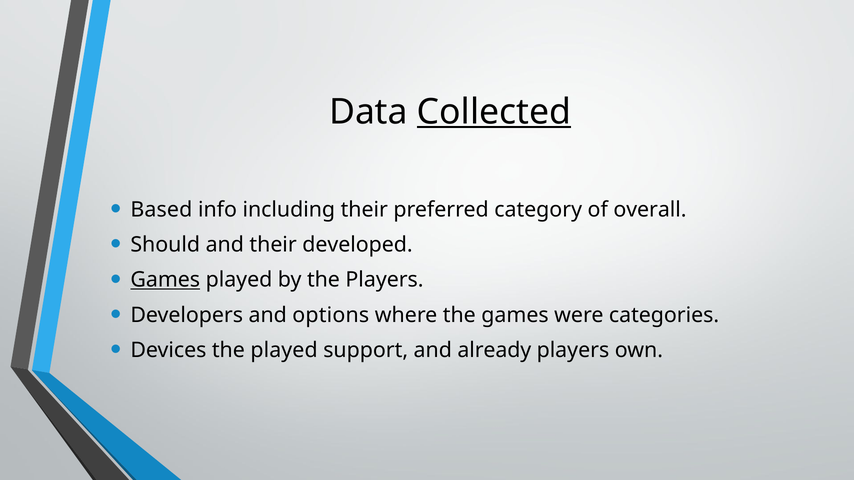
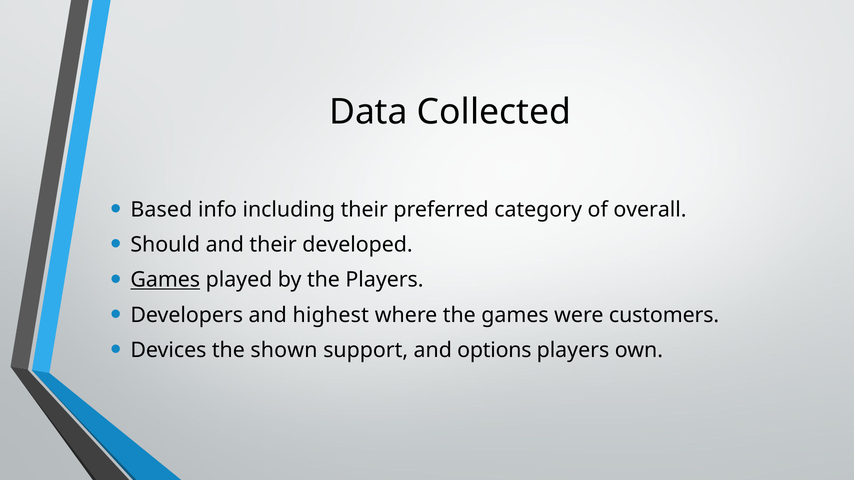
Collected underline: present -> none (494, 112)
options: options -> highest (331, 315)
categories: categories -> customers (664, 315)
the played: played -> shown (284, 351)
already: already -> options (494, 351)
